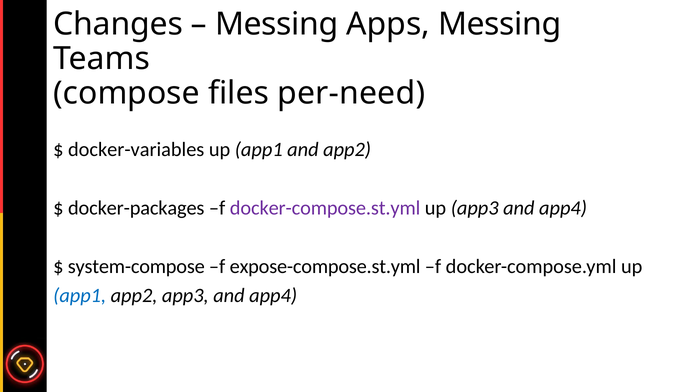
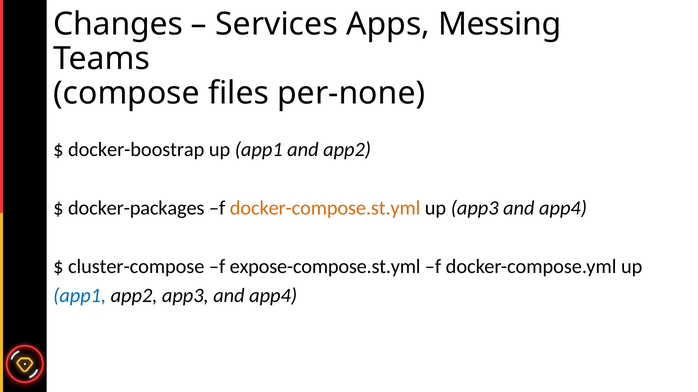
Messing: Messing -> Services (277, 24)
per-need: per-need -> per-none (351, 93)
docker-variables: docker-variables -> docker-boostrap (136, 150)
docker-compose.st.yml colour: purple -> orange (325, 208)
system-compose: system-compose -> cluster-compose (136, 267)
